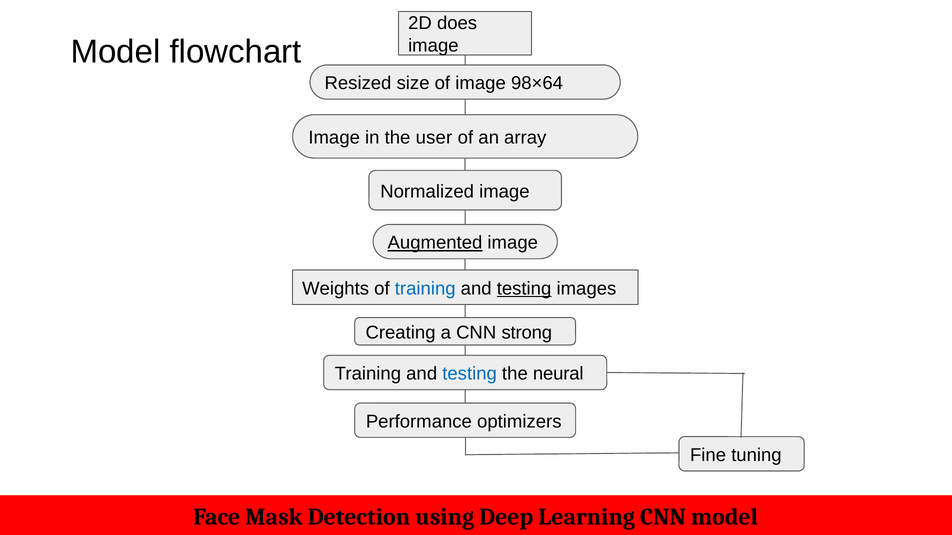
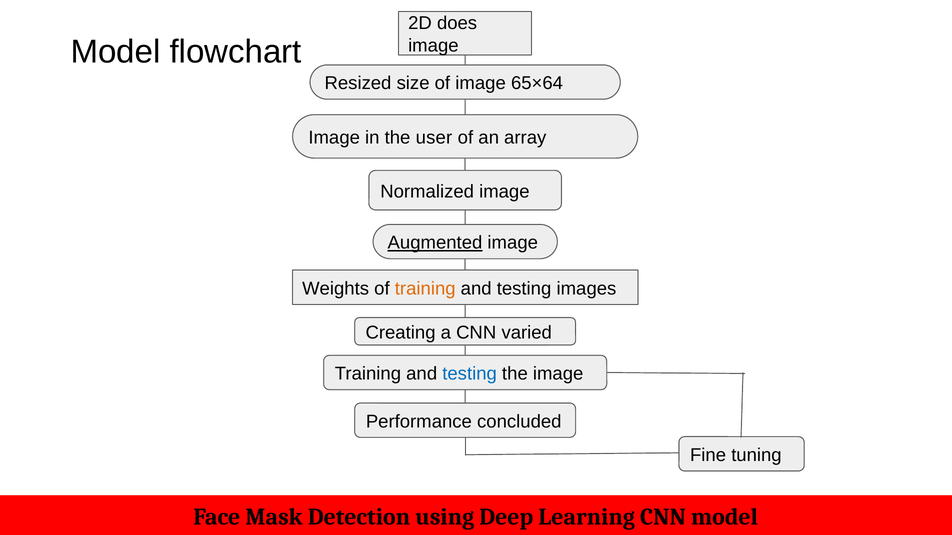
98×64: 98×64 -> 65×64 (537, 83)
training colour: blue -> orange (425, 289)
testing underline: present -> none (524, 289)
strong: strong -> varied (527, 333)
the neural: neural -> image (558, 374)
optimizers: optimizers -> concluded (519, 422)
